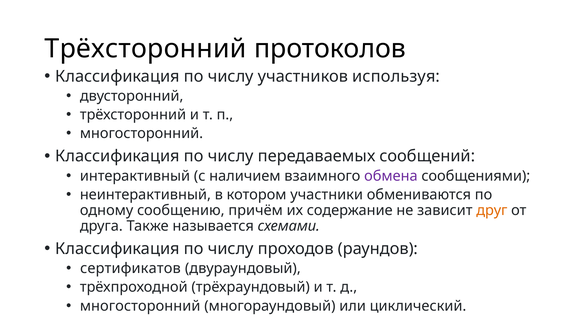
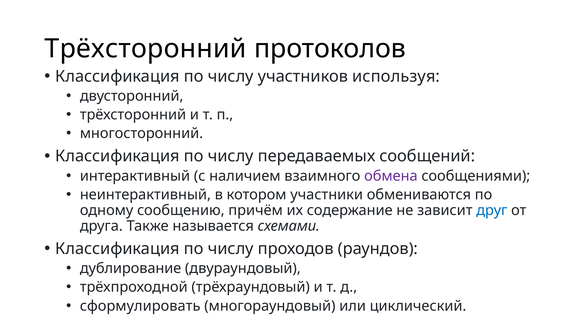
друг colour: orange -> blue (492, 211)
сертификатов: сертификатов -> дублирование (131, 269)
многосторонний: многосторонний -> сформулировать (140, 306)
